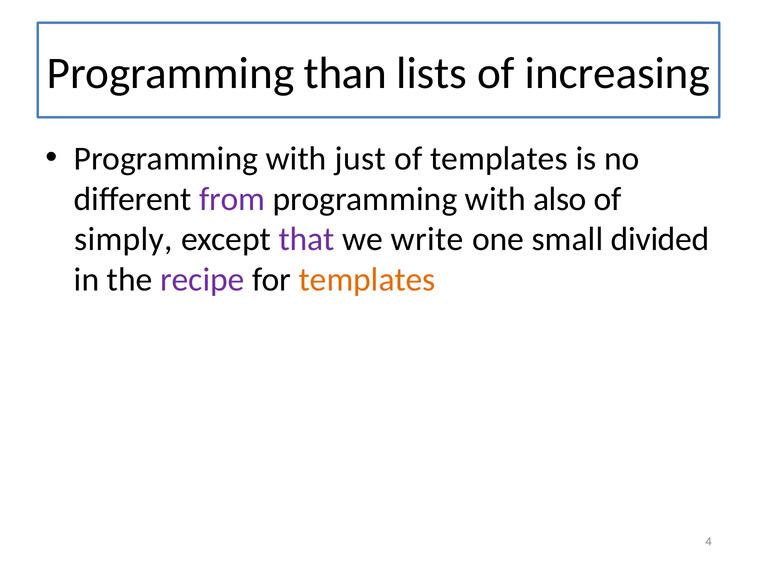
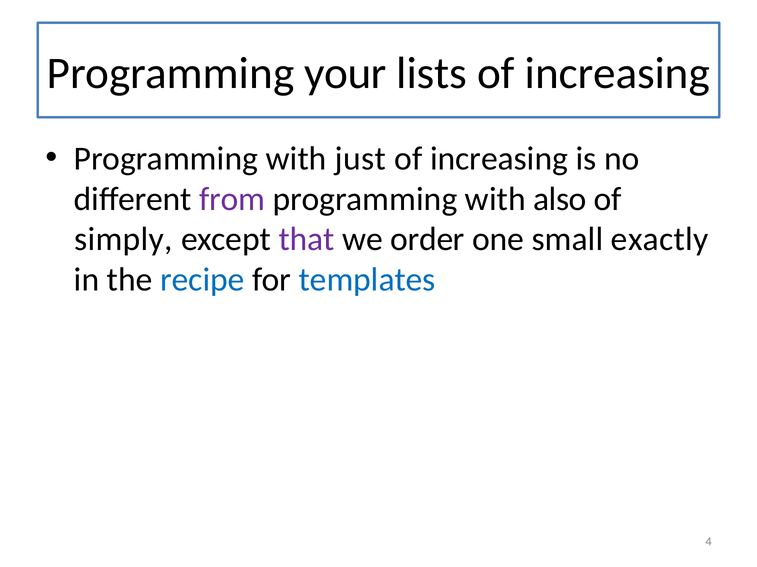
than: than -> your (345, 73)
templates: templates -> increasing (499, 159)
write: write -> order (428, 240)
divided: divided -> exactly (660, 240)
recipe colour: purple -> blue (202, 280)
templates colour: orange -> blue (367, 280)
